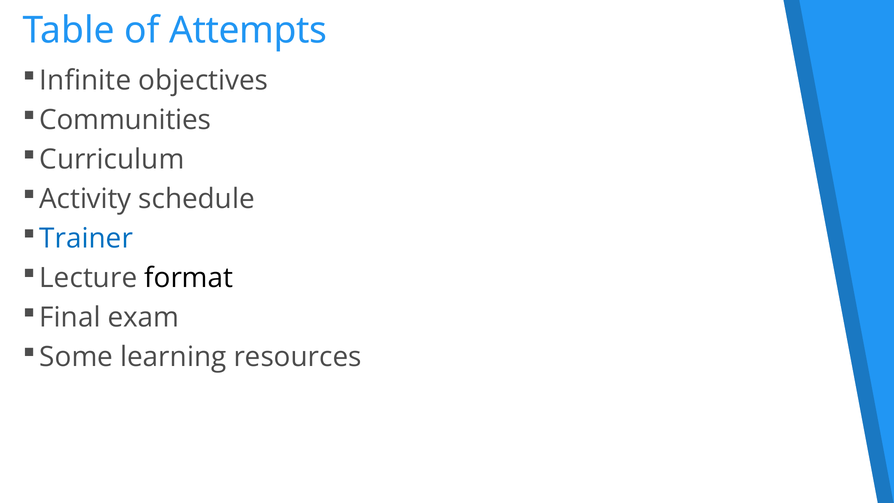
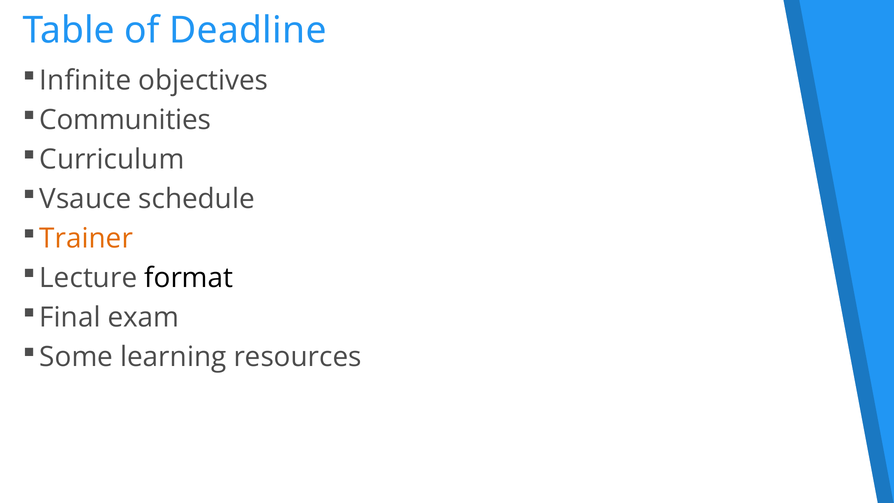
Attempts: Attempts -> Deadline (248, 30)
Activity: Activity -> Vsauce (85, 199)
Trainer colour: blue -> orange (86, 239)
